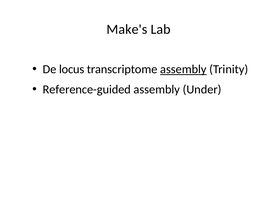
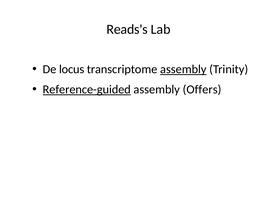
Make's: Make's -> Reads's (127, 29)
Reference-guided underline: none -> present (87, 89)
Under: Under -> Offers (202, 89)
